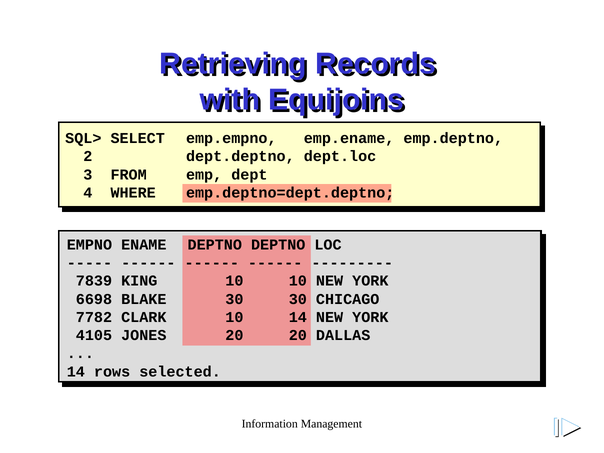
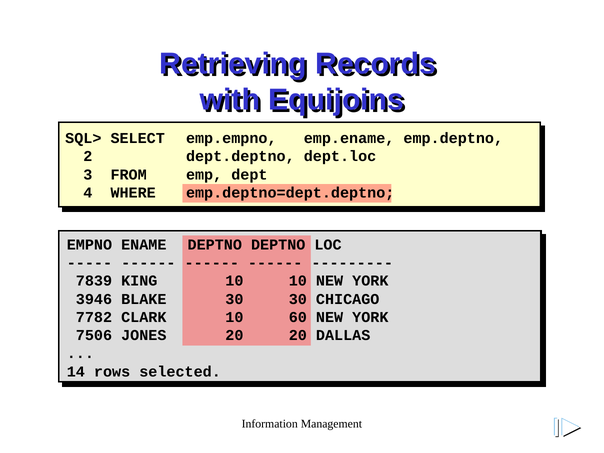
6698: 6698 -> 3946 (94, 299)
10 14: 14 -> 60 (298, 317)
4105: 4105 -> 7506 (94, 335)
